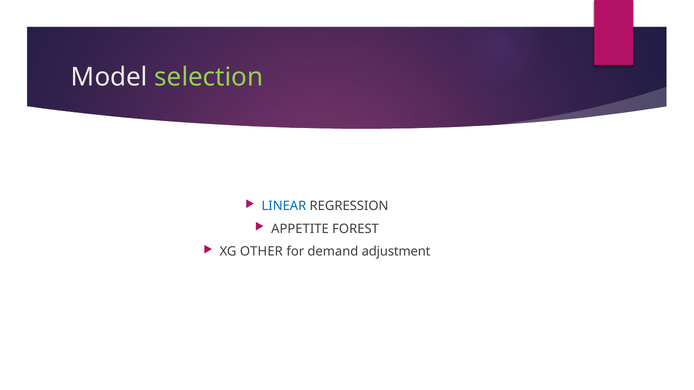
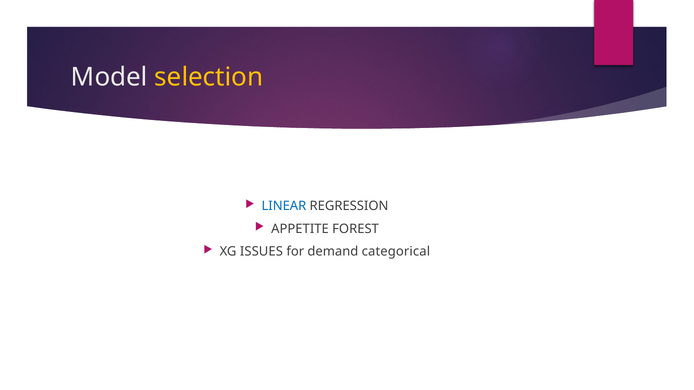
selection colour: light green -> yellow (209, 77)
OTHER: OTHER -> ISSUES (261, 252)
adjustment: adjustment -> categorical (396, 252)
